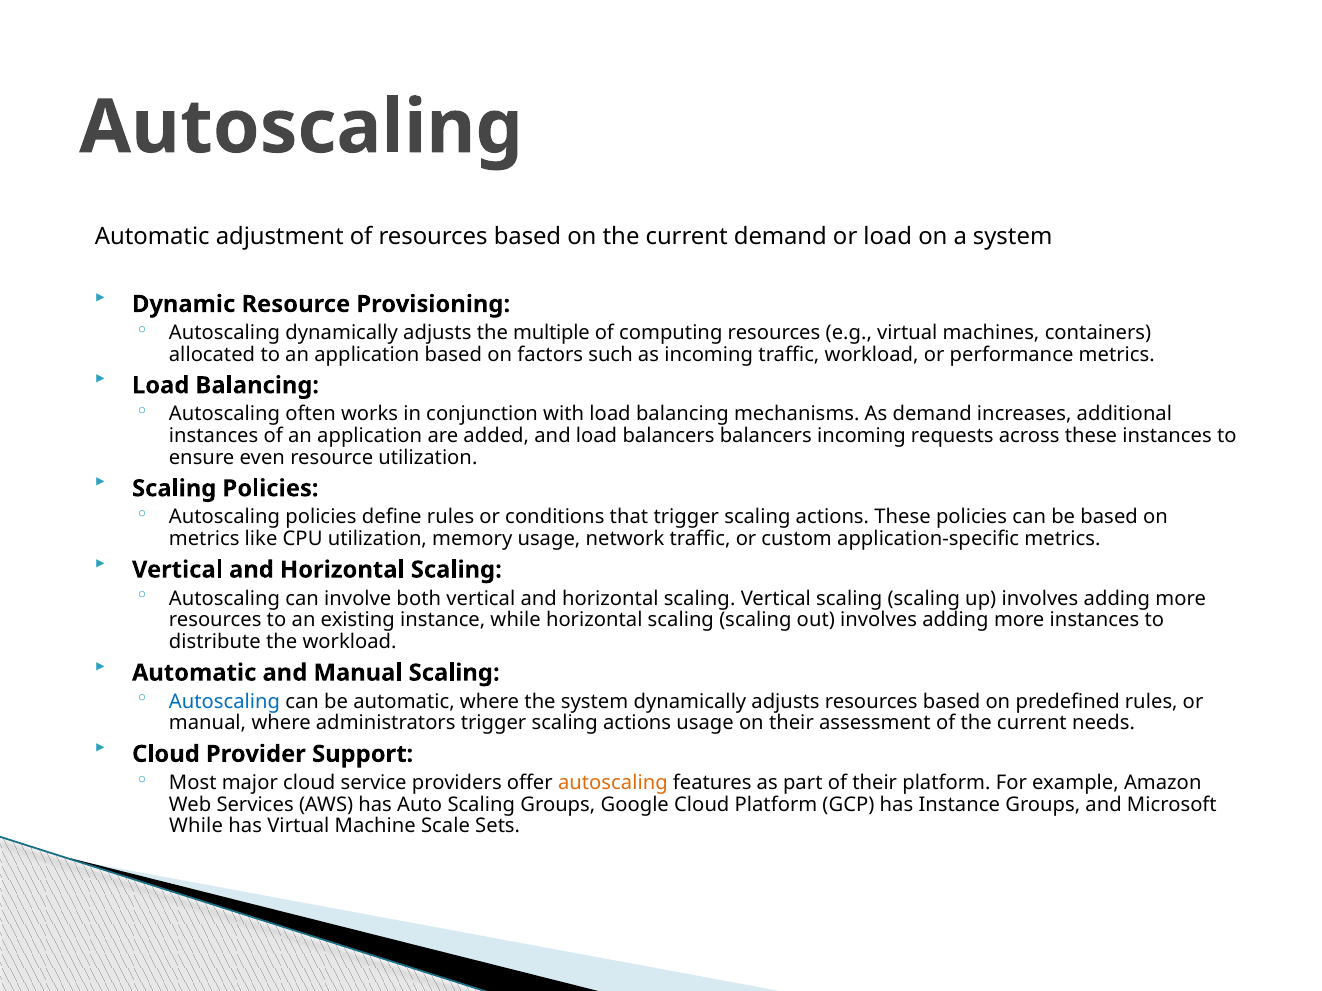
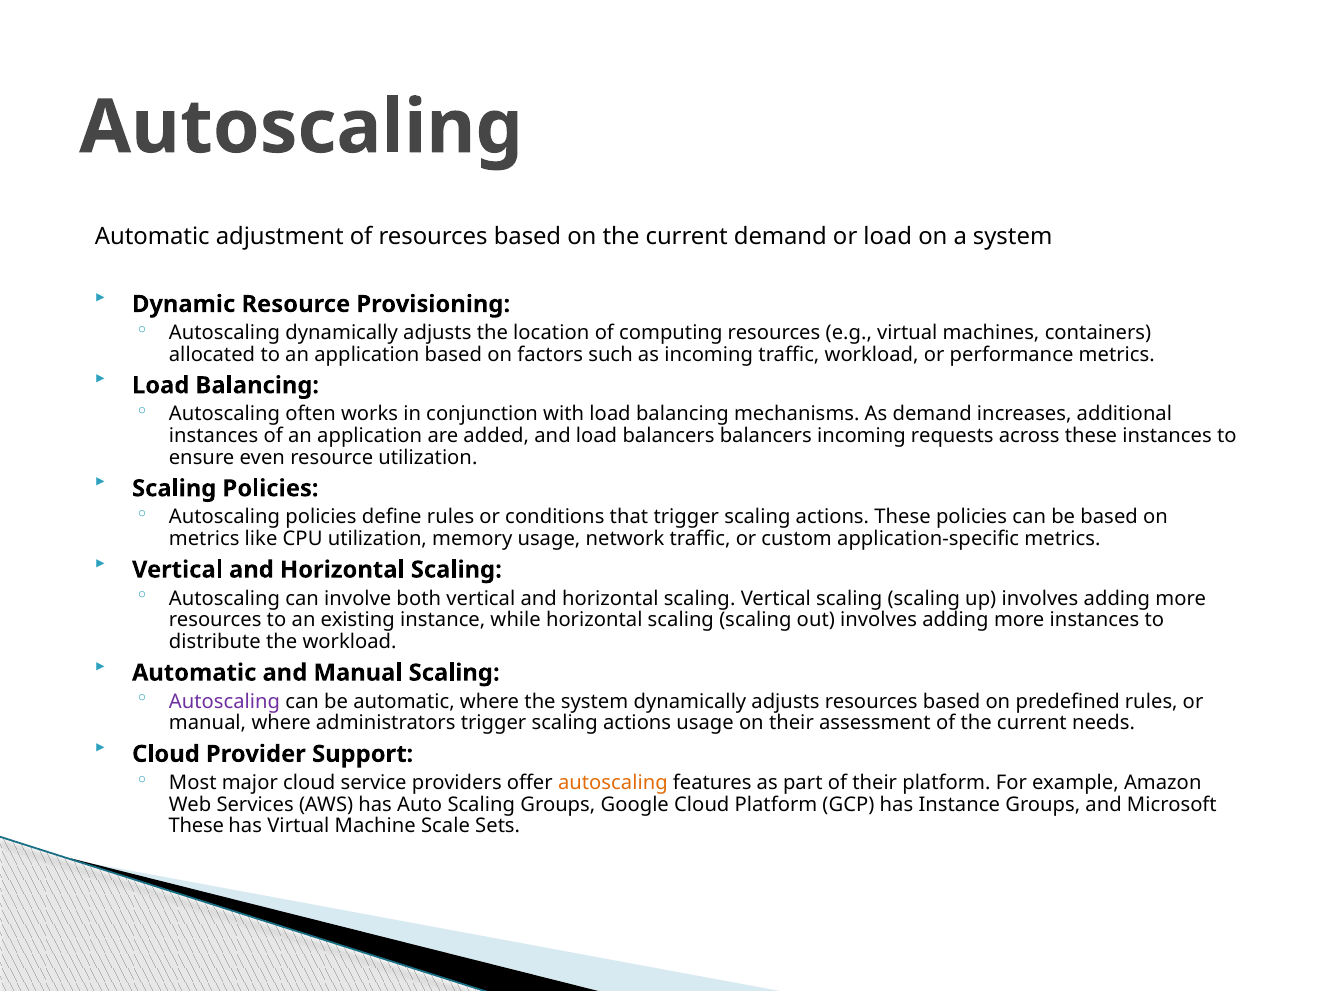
multiple: multiple -> location (551, 333)
Autoscaling colour: blue -> purple (225, 702)
While: While -> These (196, 827)
